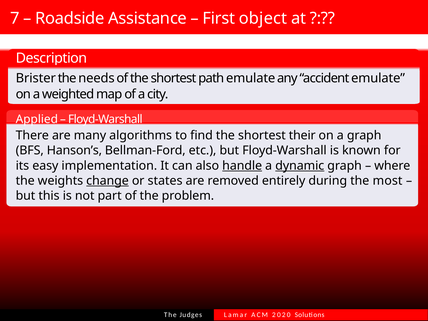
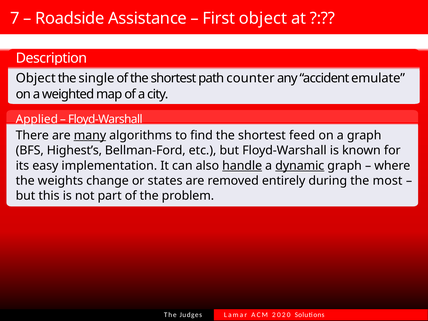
Brister: Brister -> Object (36, 78)
needs: needs -> single (96, 78)
path emulate: emulate -> counter (251, 78)
many underline: none -> present (90, 136)
their: their -> feed (302, 136)
Hanson’s: Hanson’s -> Highest’s (74, 151)
change underline: present -> none (107, 181)
